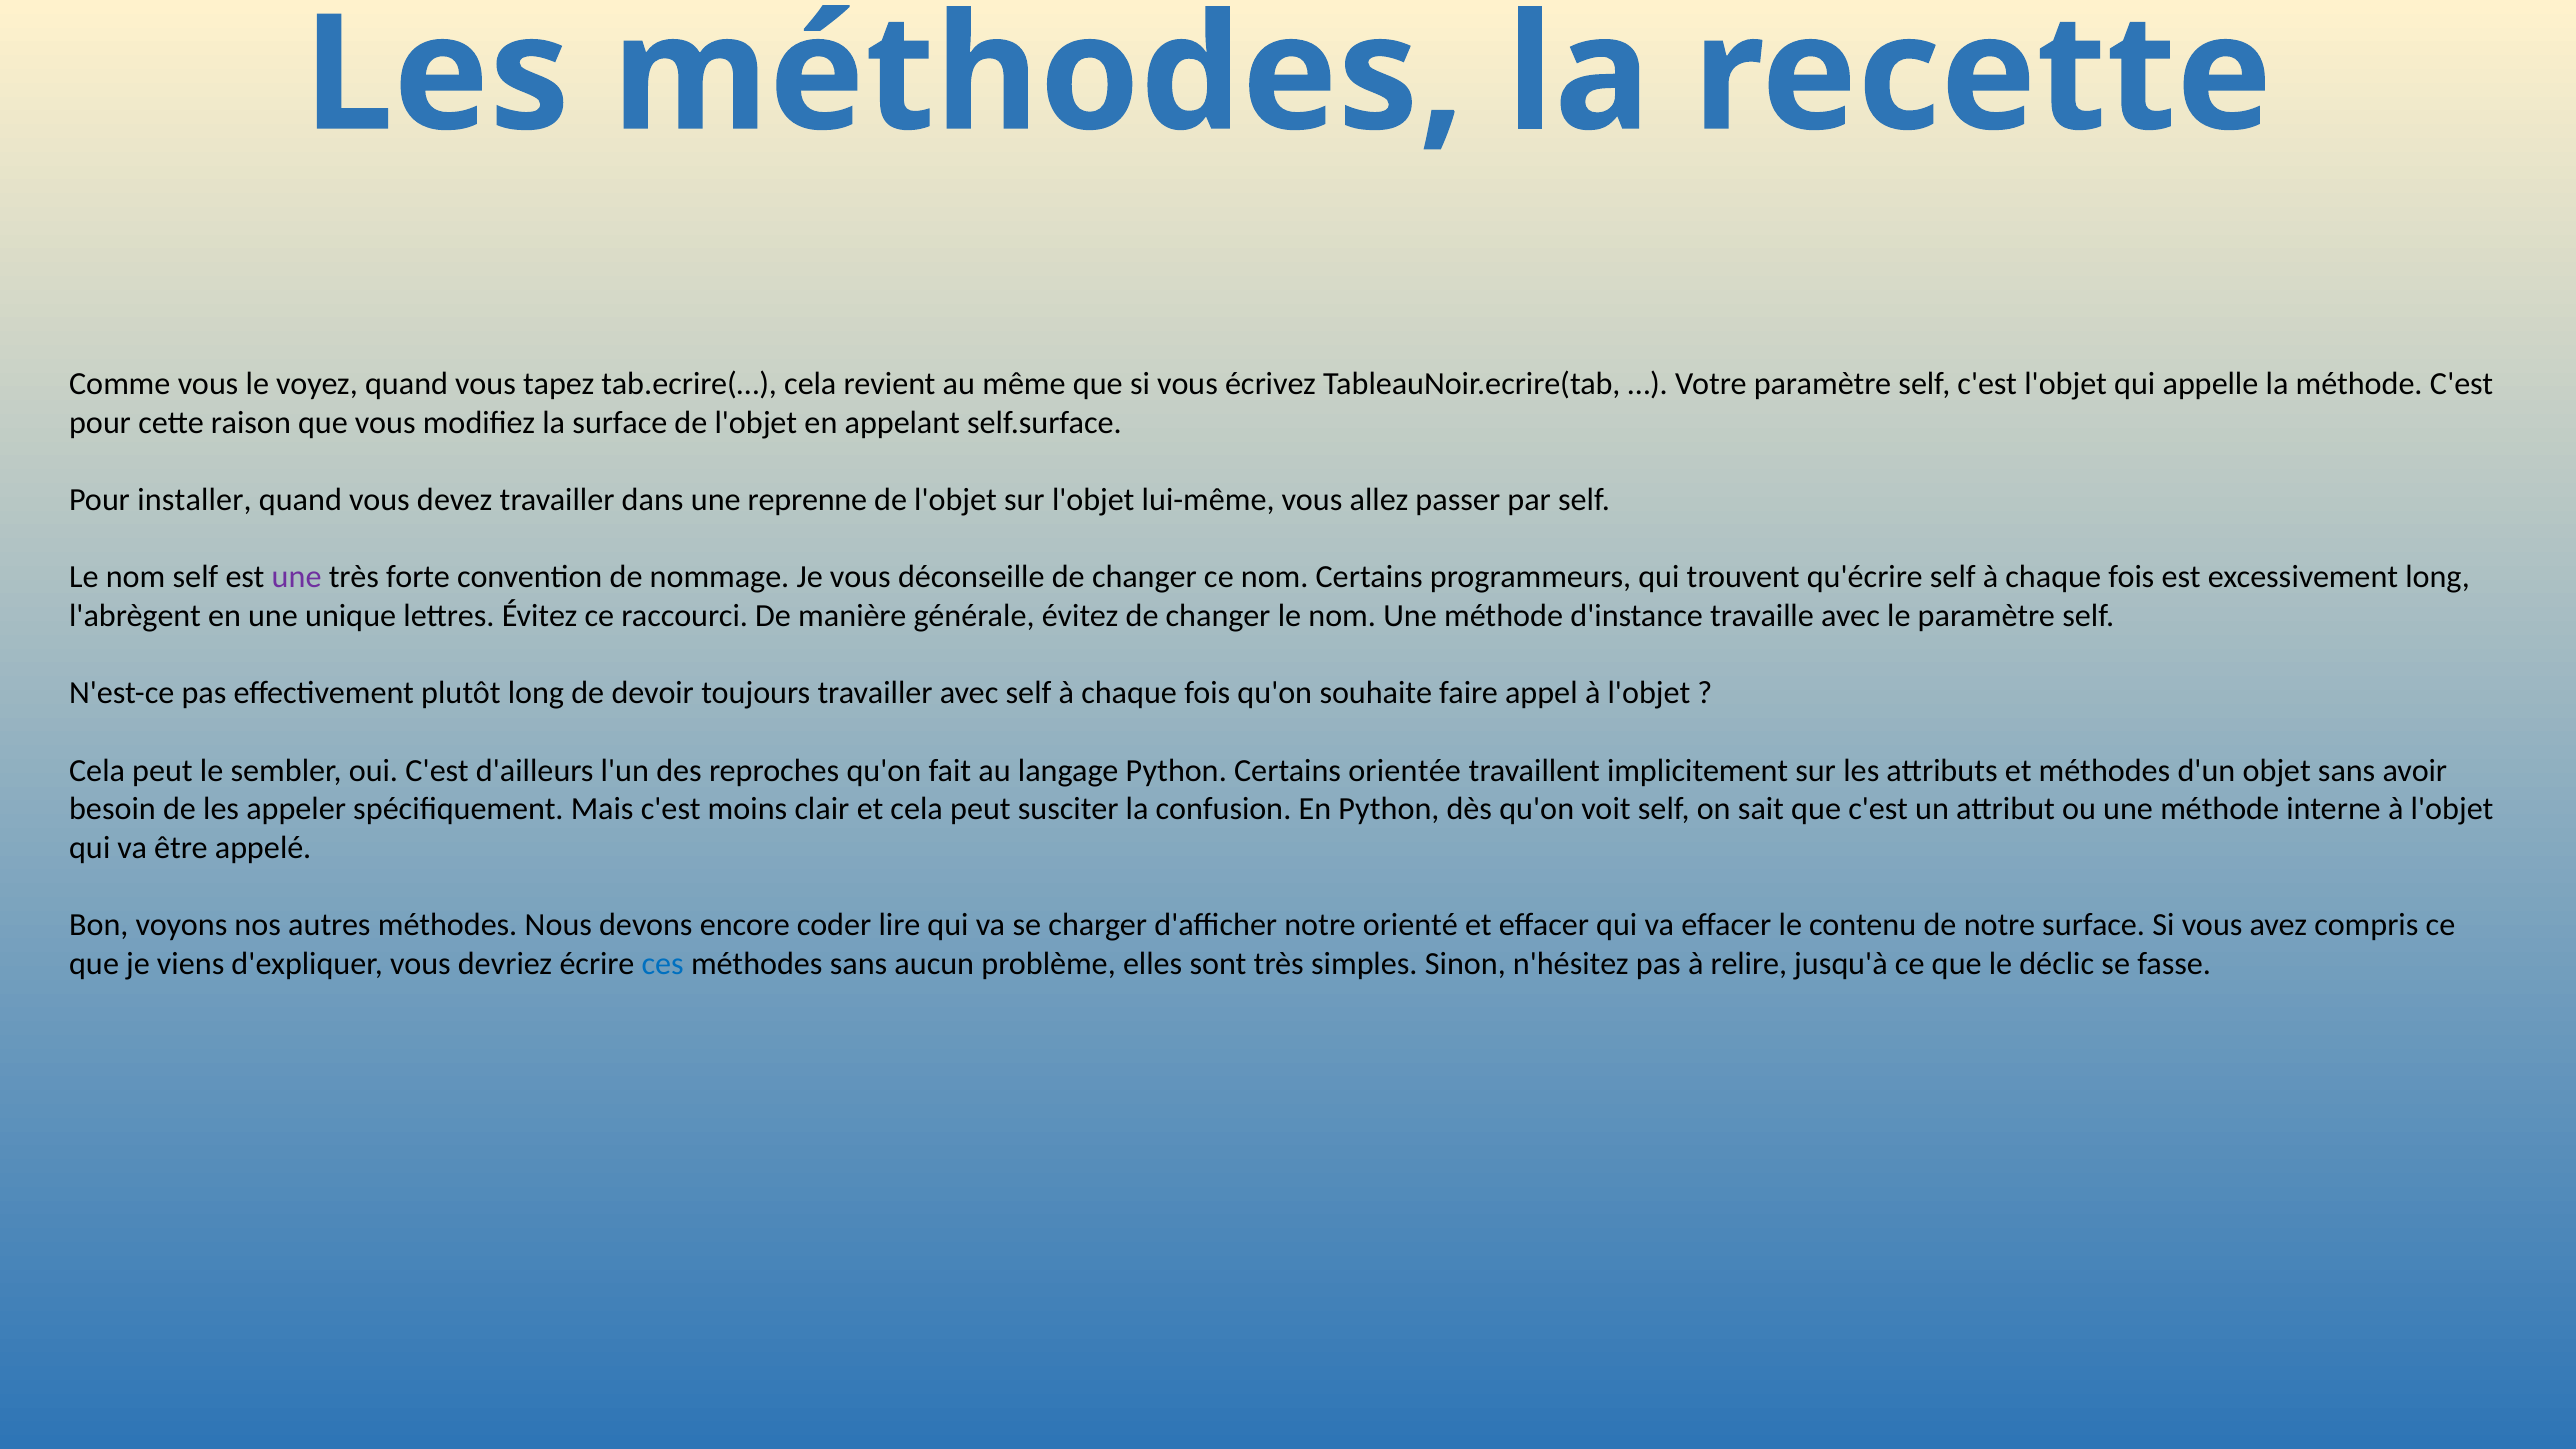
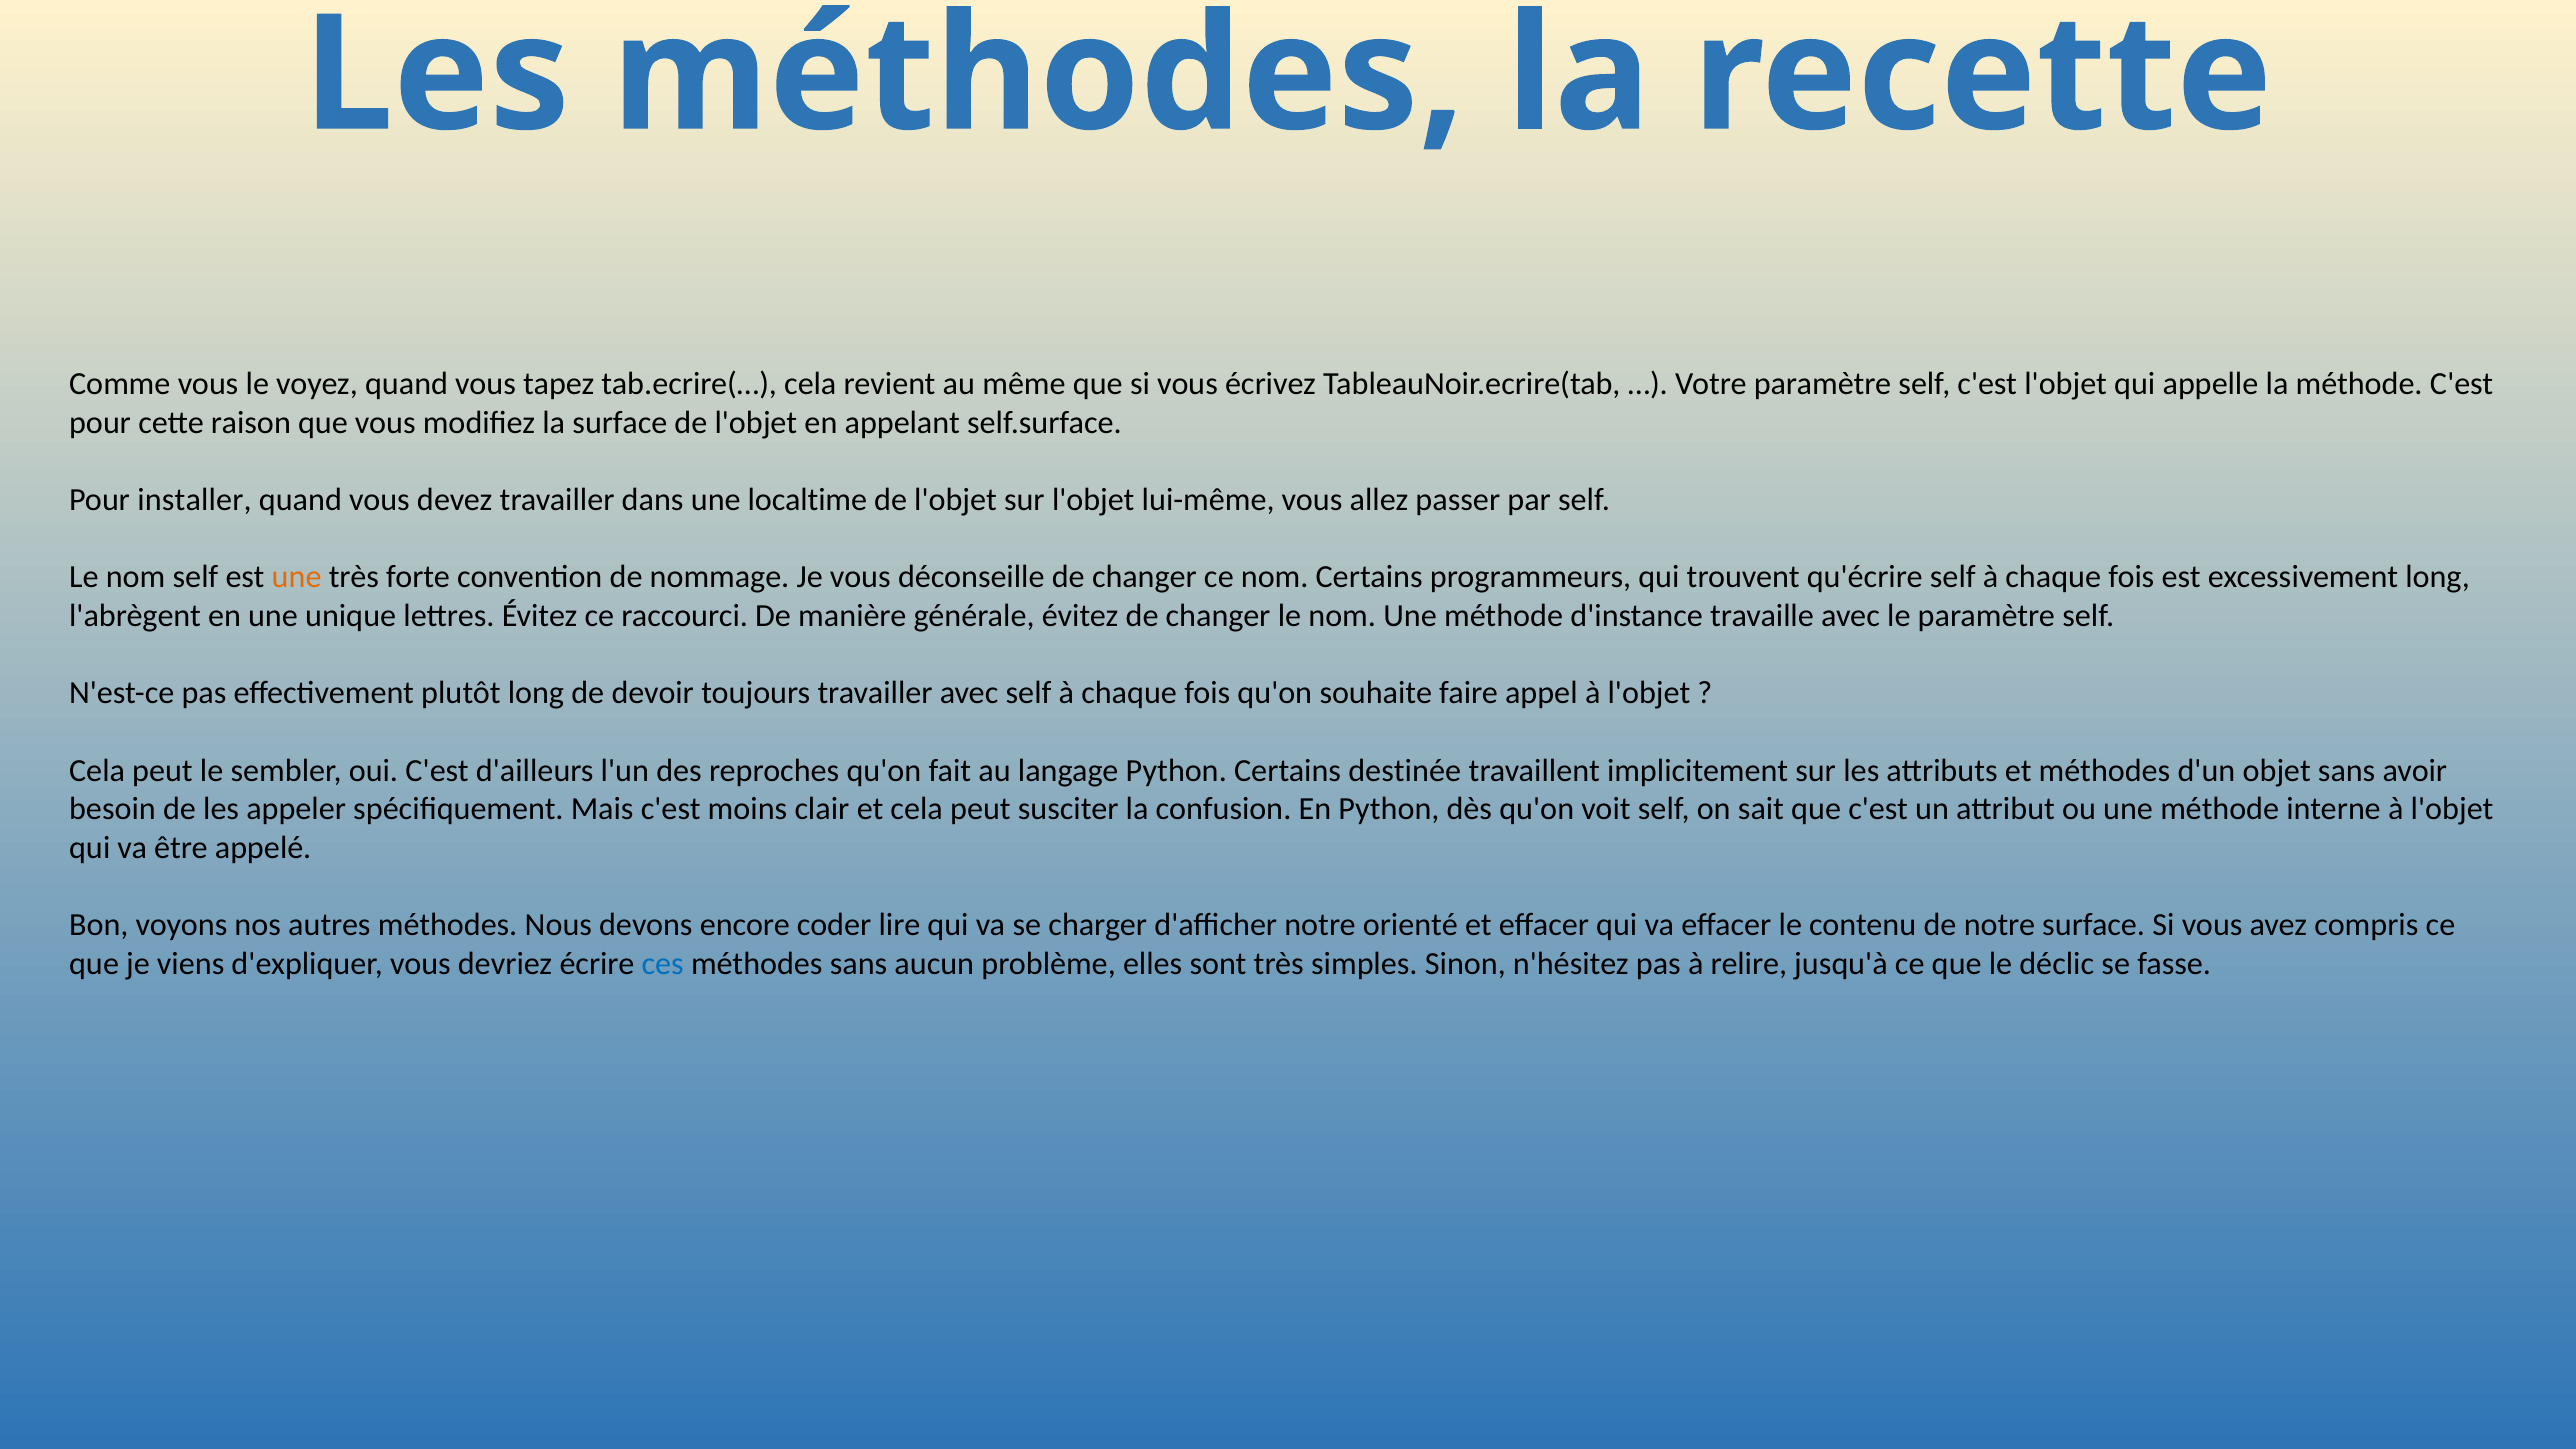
reprenne: reprenne -> localtime (807, 500)
une colour: purple -> orange (297, 577)
orientée: orientée -> destinée (1405, 770)
